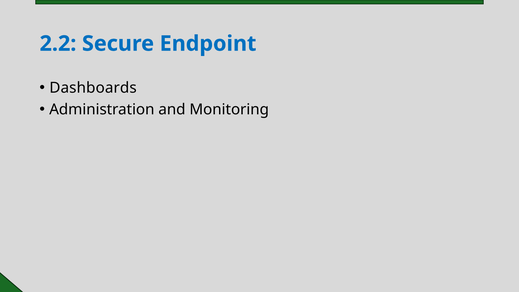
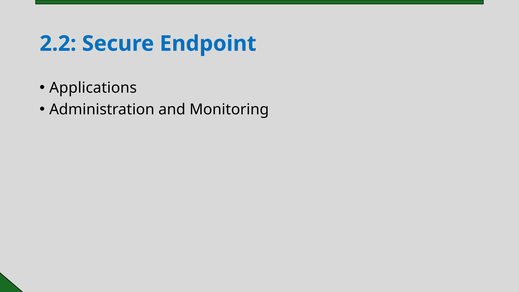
Dashboards: Dashboards -> Applications (93, 88)
